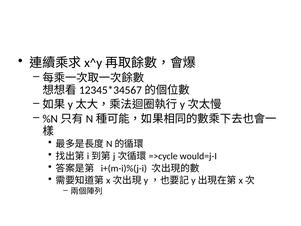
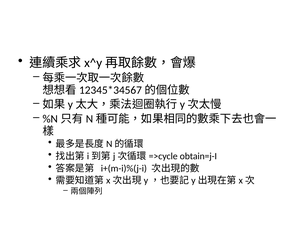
would=j-I: would=j-I -> obtain=j-I (198, 156)
